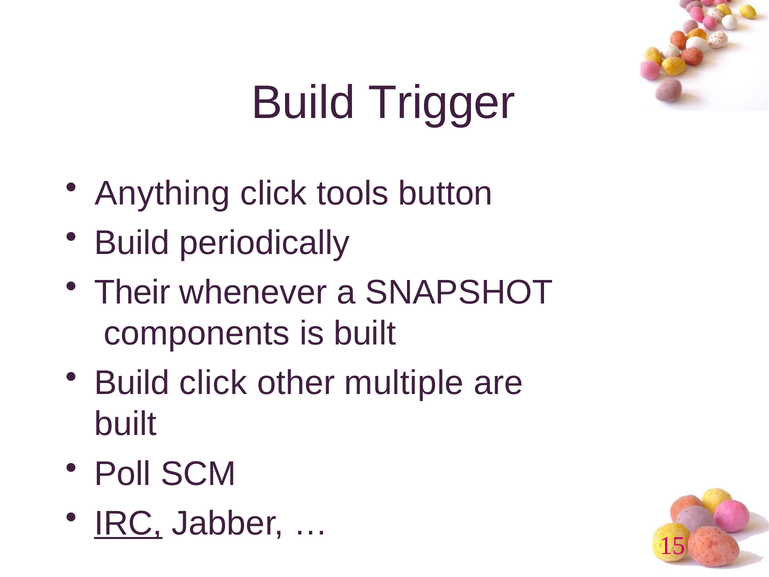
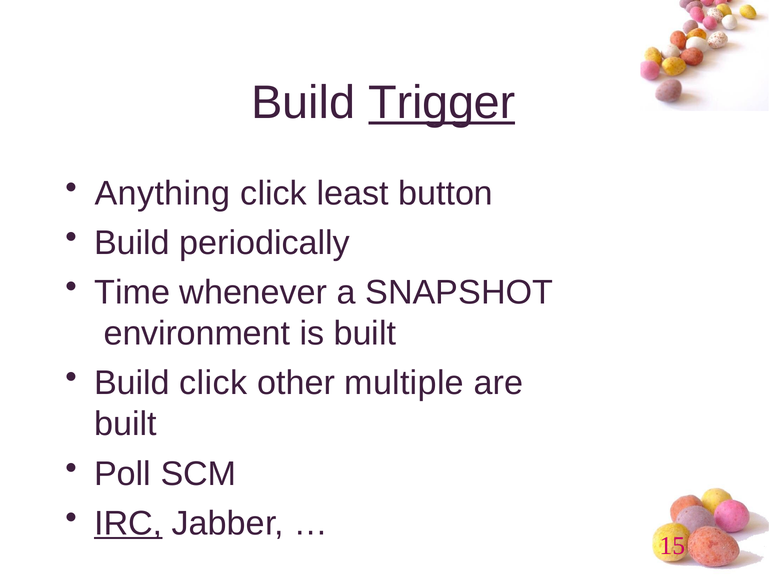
Trigger underline: none -> present (442, 103)
tools: tools -> least (353, 193)
Their: Their -> Time (132, 292)
components: components -> environment (197, 333)
